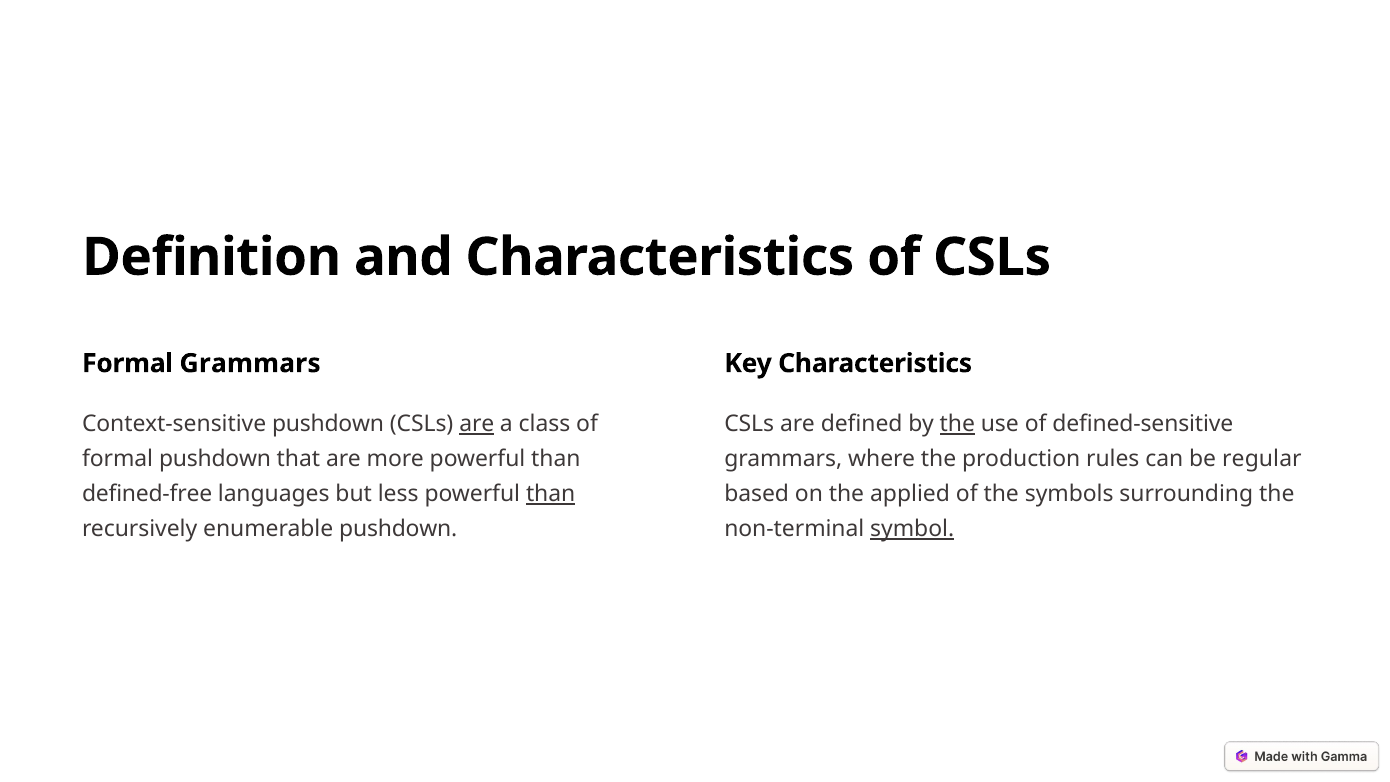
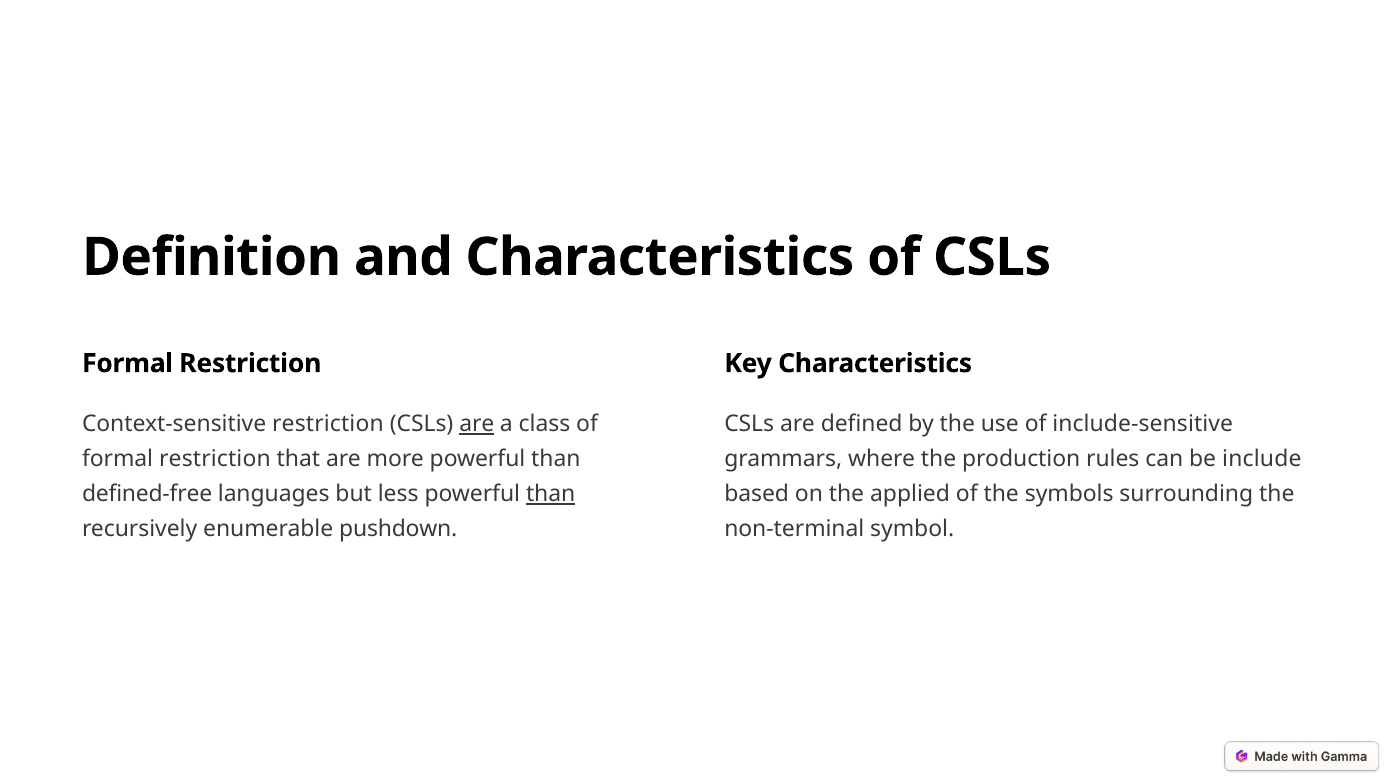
Grammars: Grammars -> Restriction (250, 363)
Context-sensitive pushdown: pushdown -> restriction (328, 424)
the underline: present -> none (957, 424)
defined-sensitive: defined-sensitive -> include-sensitive (1143, 424)
pushdown: pushdown -> restriction (215, 459)
regular: regular -> include (1262, 459)
symbol underline: present -> none (912, 529)
